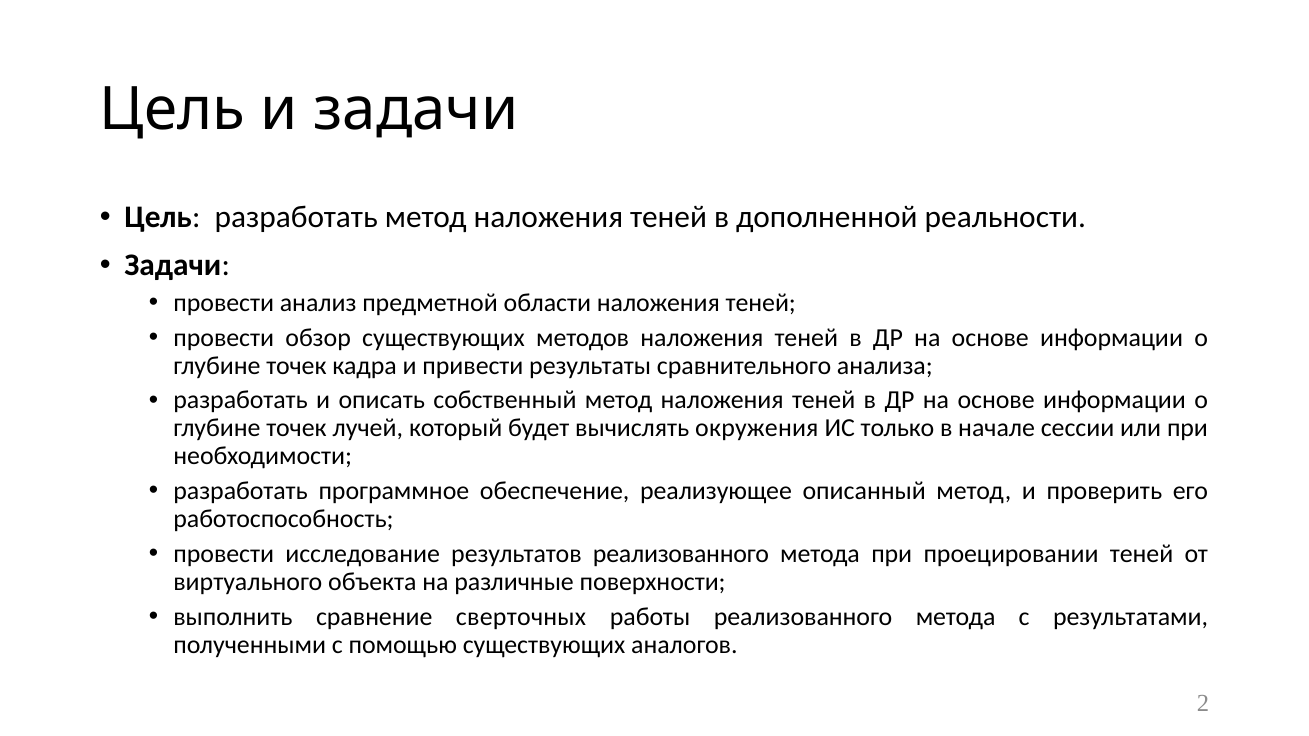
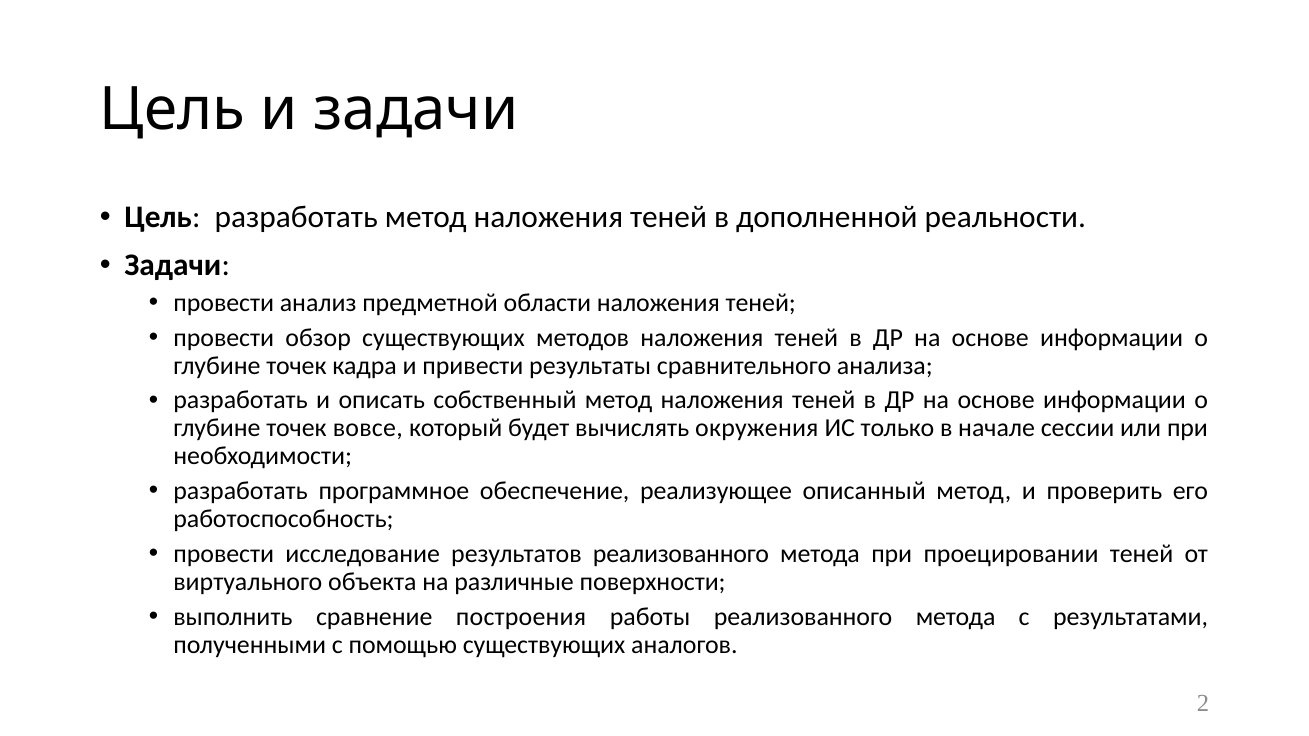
лучей: лучей -> вовсе (368, 428)
сверточных: сверточных -> построения (521, 617)
